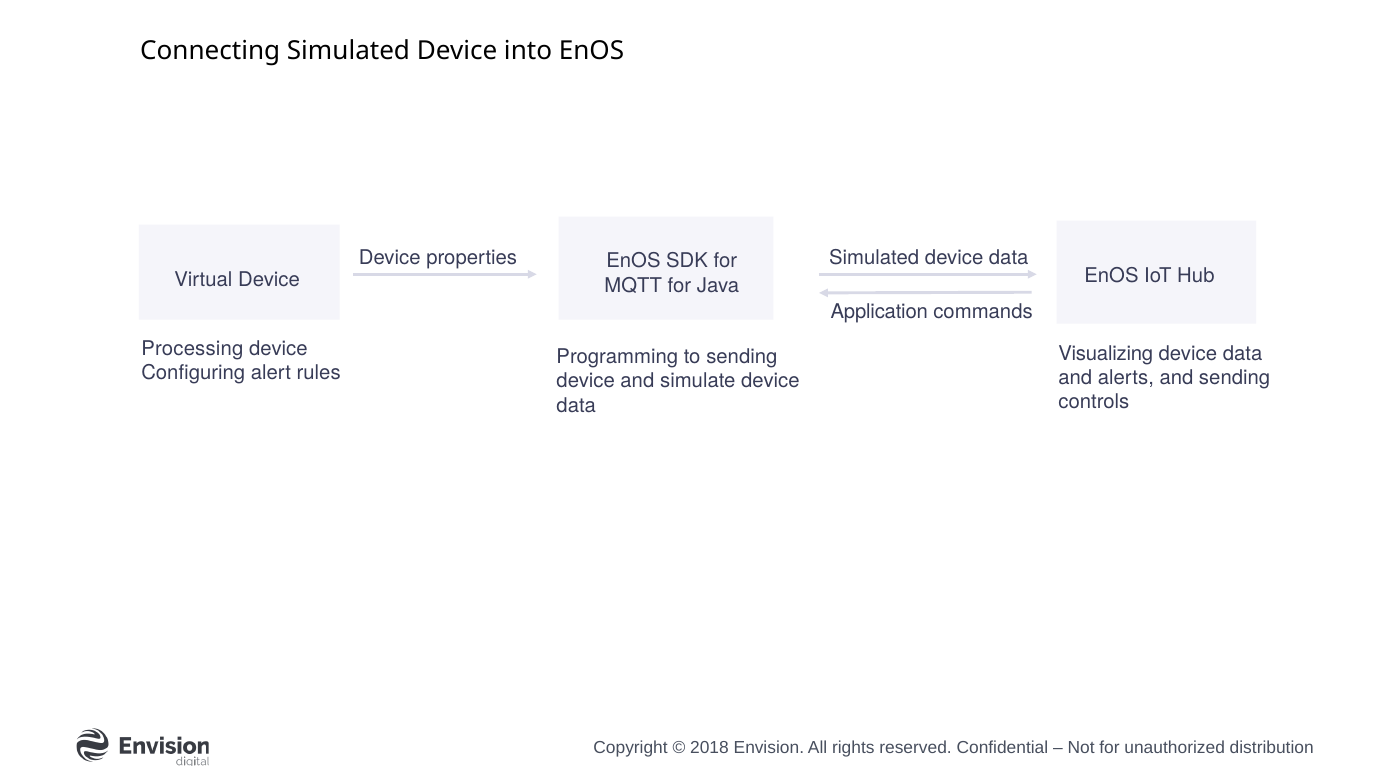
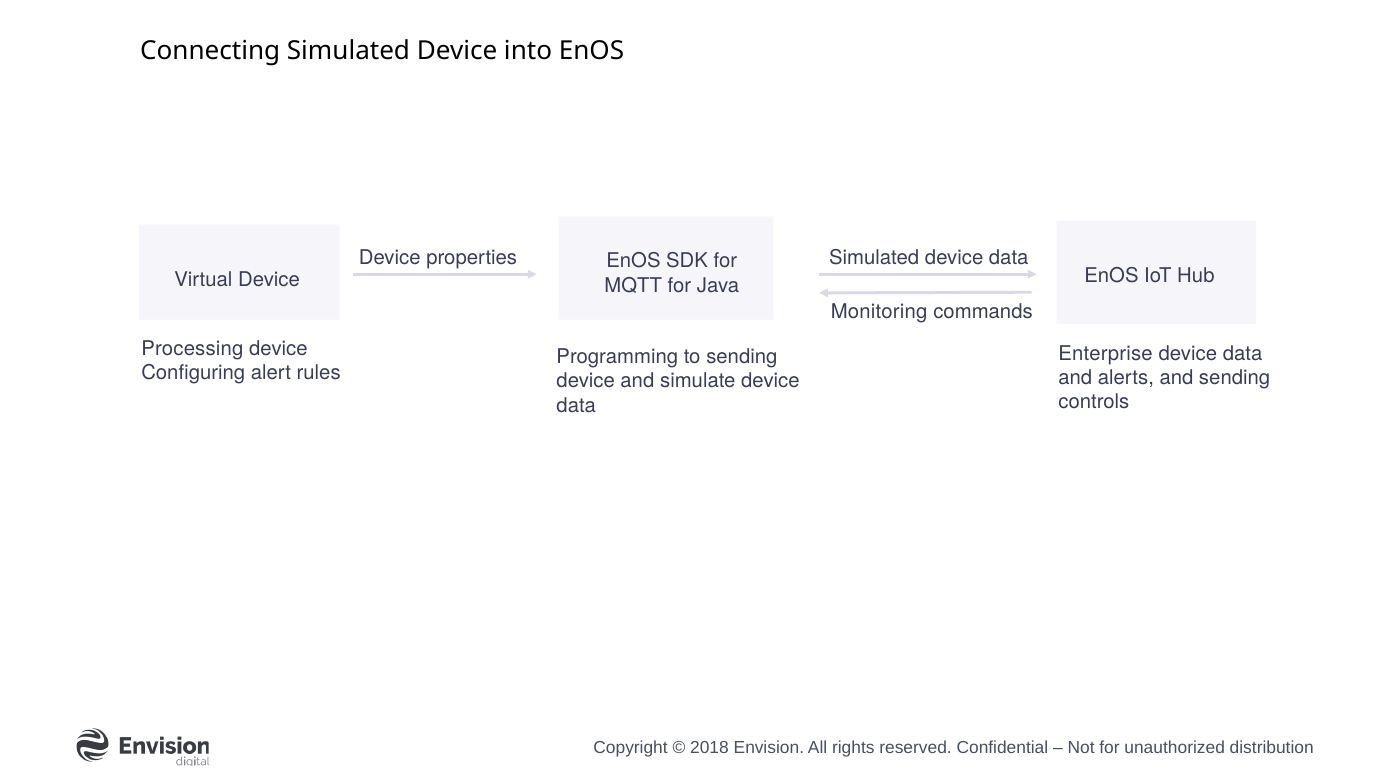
Application: Application -> Monitoring (879, 312)
Visualizing: Visualizing -> Enterprise (1106, 353)
